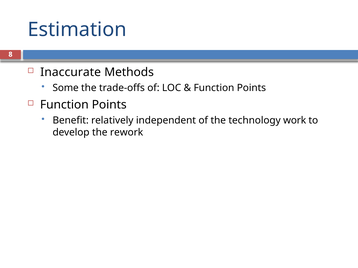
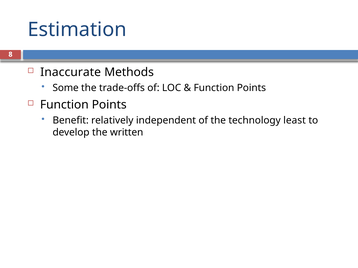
work: work -> least (295, 121)
rework: rework -> written (127, 133)
